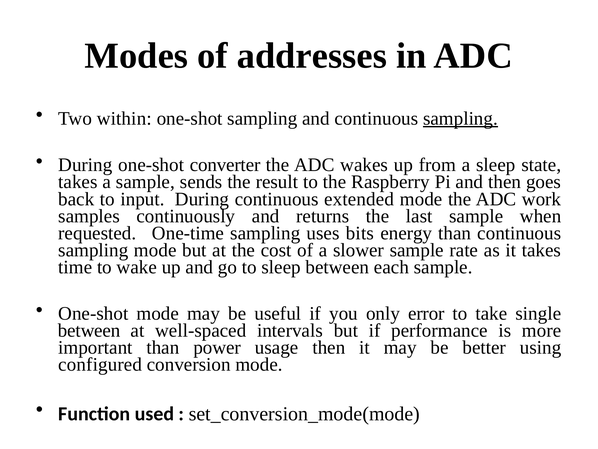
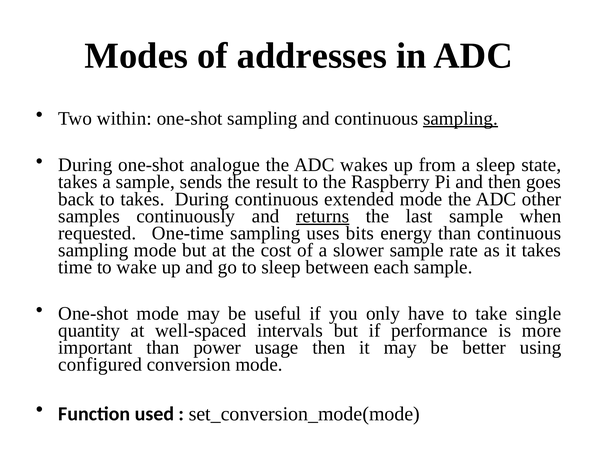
converter: converter -> analogue (225, 165)
to input: input -> takes (143, 199)
work: work -> other (542, 199)
returns underline: none -> present (323, 216)
error: error -> have (426, 313)
between: between -> quantity (89, 330)
